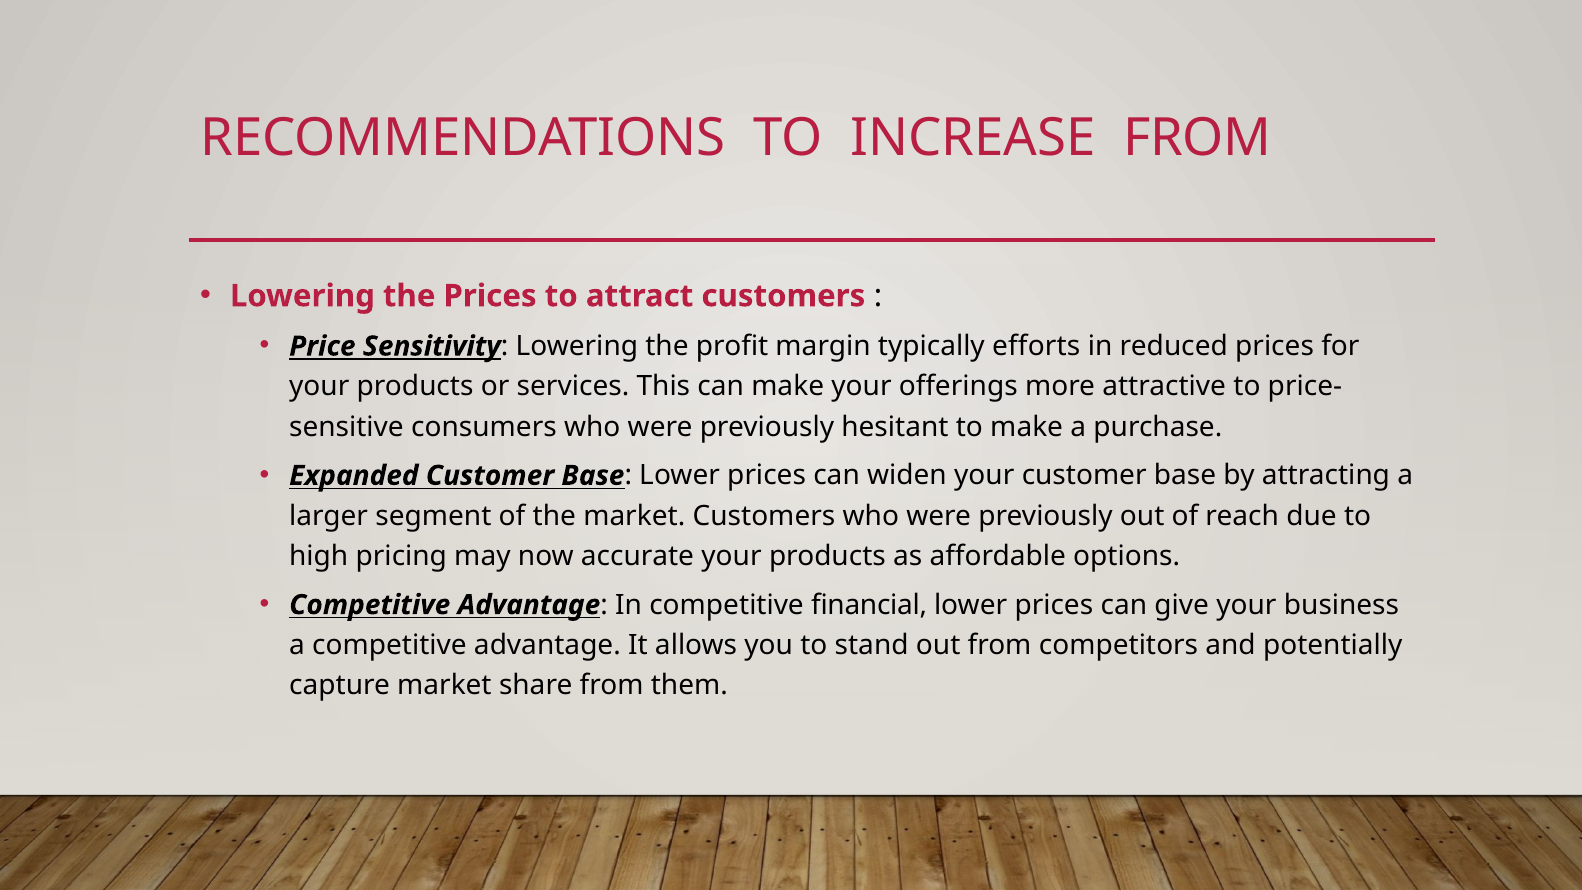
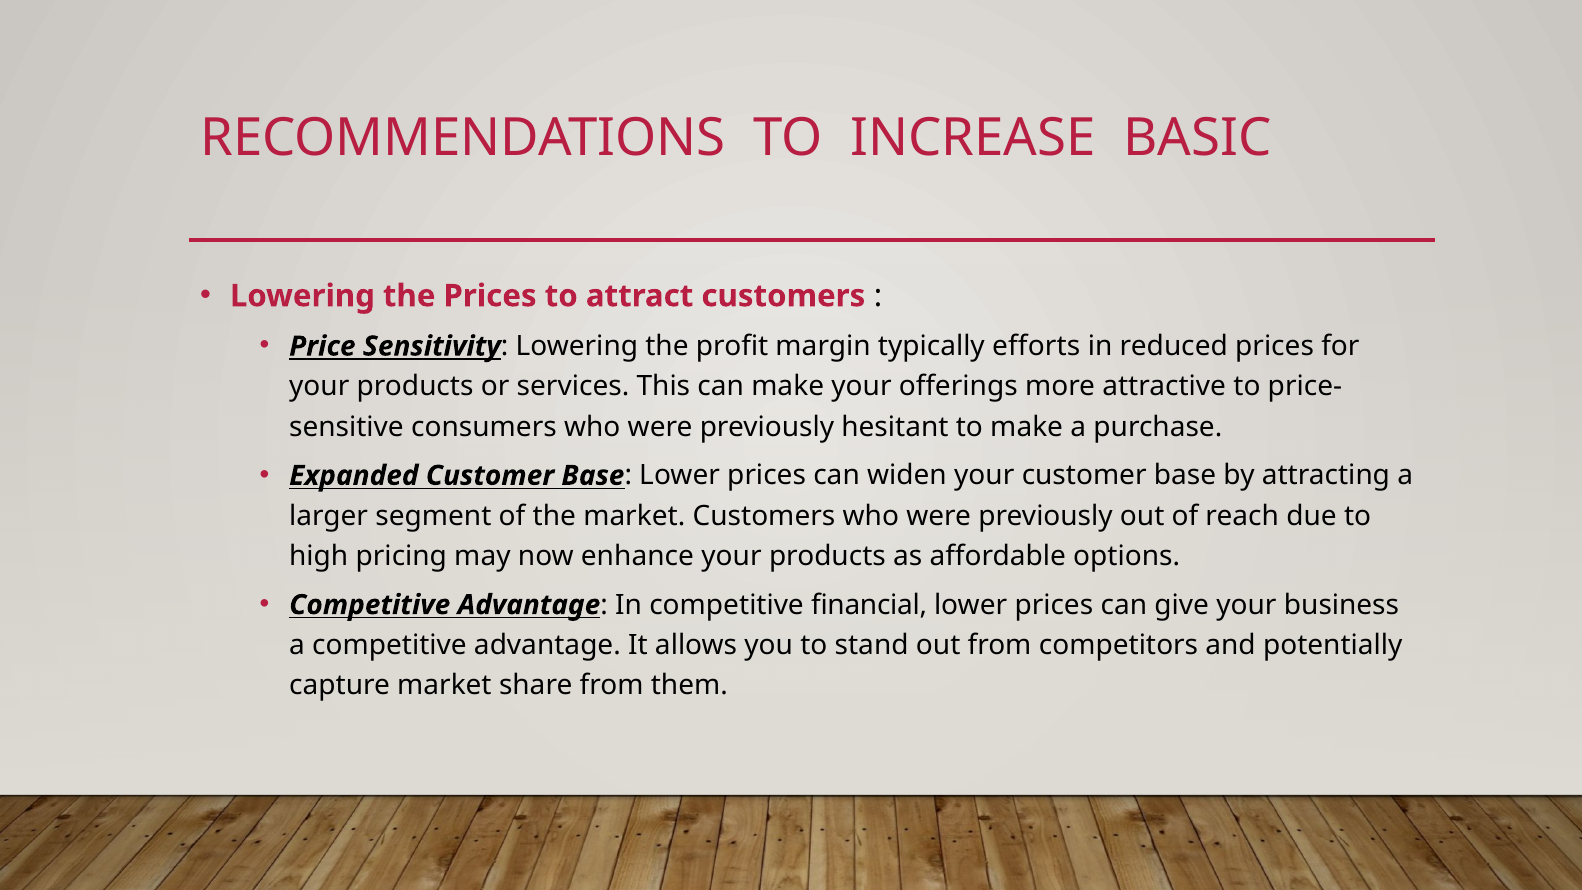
INCREASE FROM: FROM -> BASIC (1197, 139)
accurate: accurate -> enhance (637, 556)
